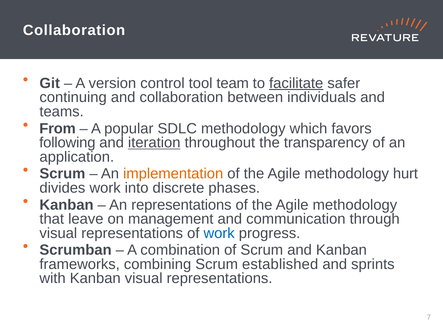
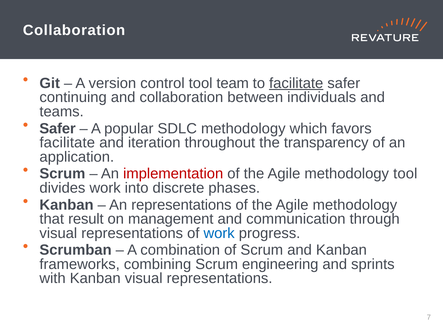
From: From -> Safer (58, 129)
following: following -> facilitate (67, 143)
iteration underline: present -> none (154, 143)
implementation colour: orange -> red (173, 174)
methodology hurt: hurt -> tool (405, 174)
leave: leave -> result (86, 219)
established: established -> engineering (280, 264)
